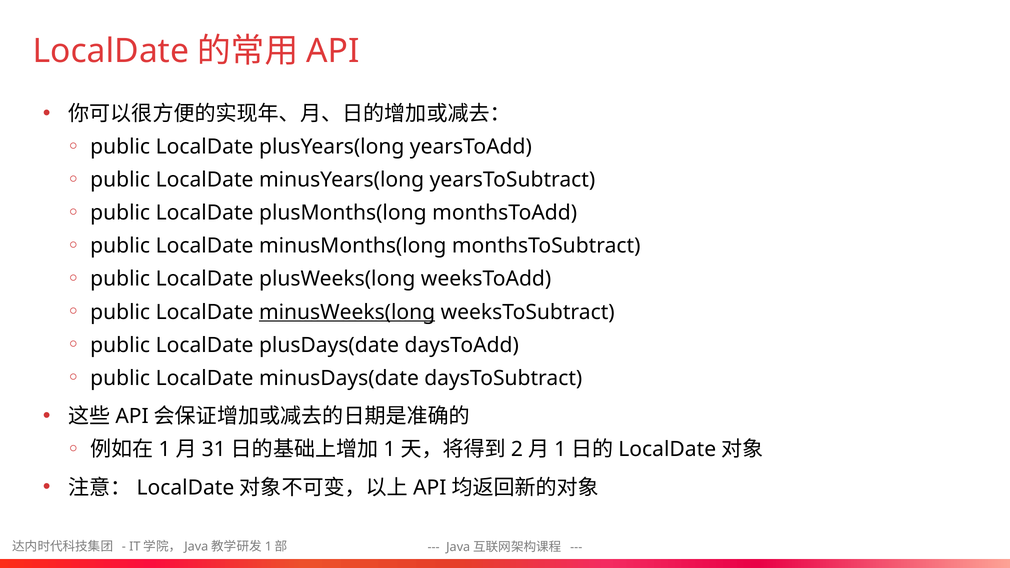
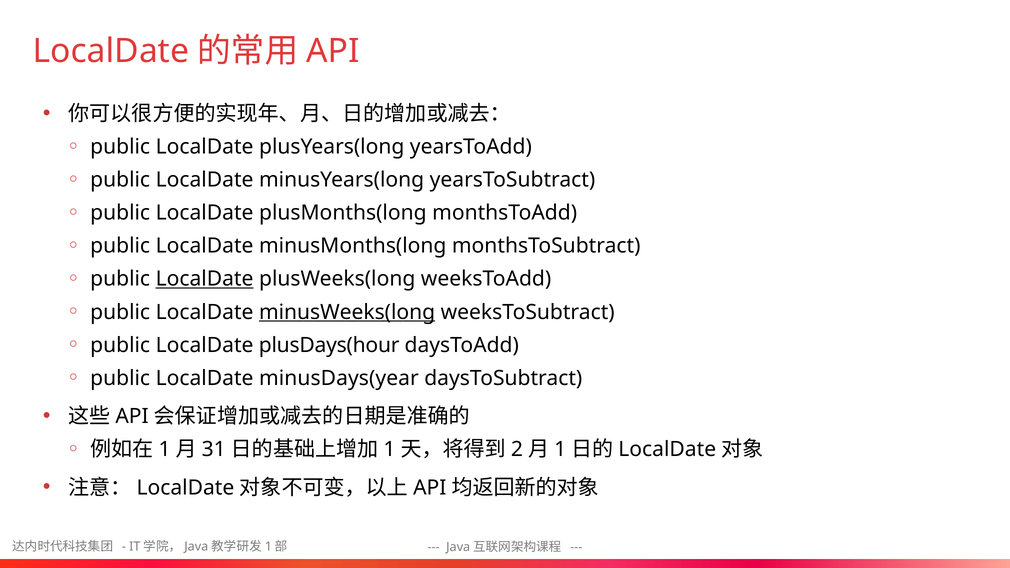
LocalDate underline: none -> present (205, 279)
plusDays(date: plusDays(date -> plusDays(hour (329, 345)
minusDays(date: minusDays(date -> minusDays(year (339, 378)
